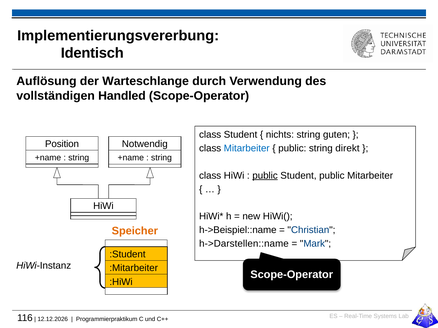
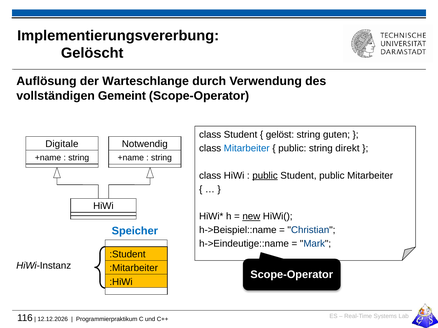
Identisch: Identisch -> Gelöscht (92, 53)
Handled: Handled -> Gemeint (122, 96)
nichts: nichts -> gelöst (280, 135)
Position: Position -> Digitale (62, 144)
new underline: none -> present (251, 217)
Speicher colour: orange -> blue (135, 231)
h->Darstellen::name: h->Darstellen::name -> h->Eindeutige::name (244, 244)
